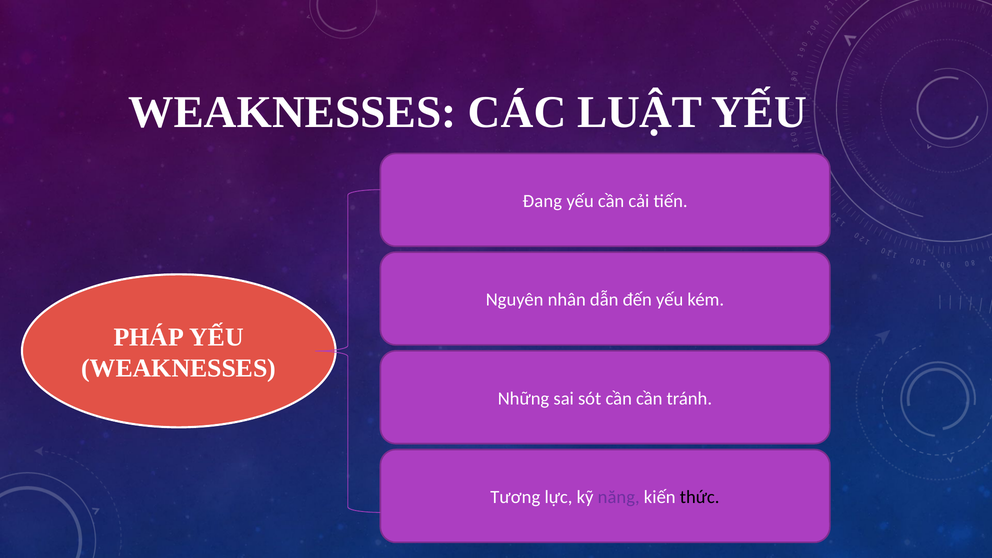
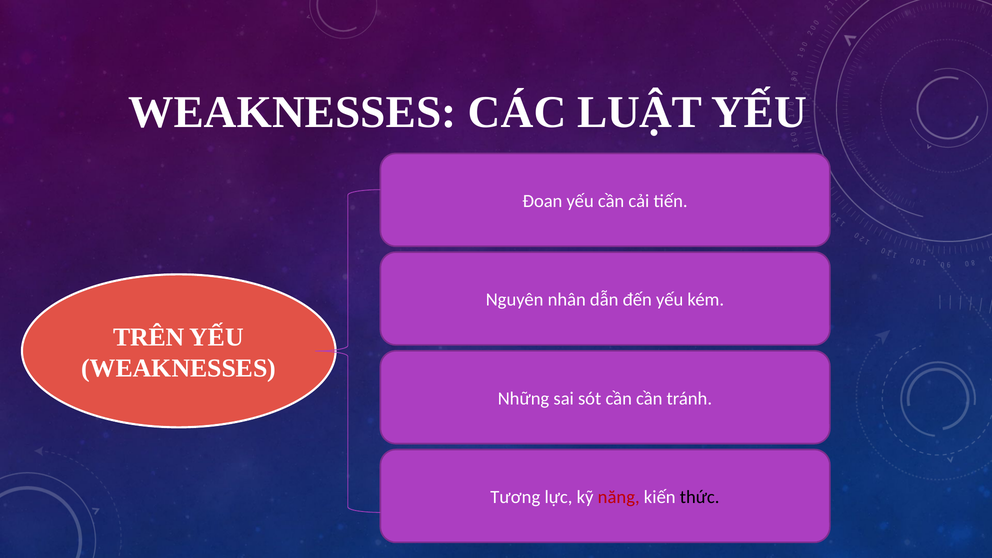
Đang: Đang -> Đoan (542, 201)
PHÁP: PHÁP -> TRÊN (149, 337)
năng colour: purple -> red (619, 497)
